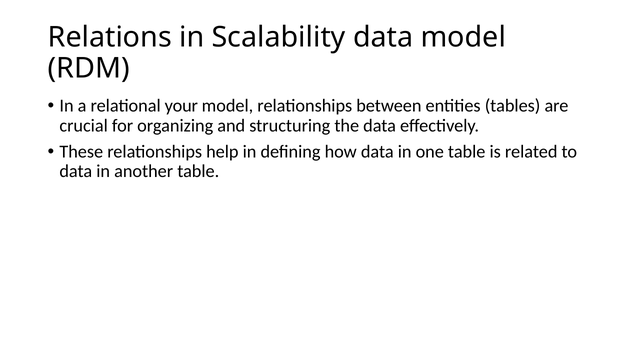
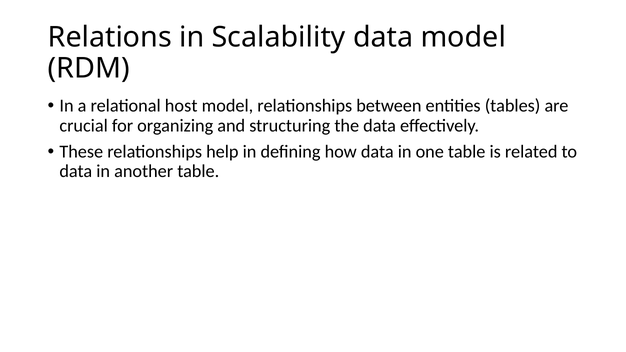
your: your -> host (181, 106)
